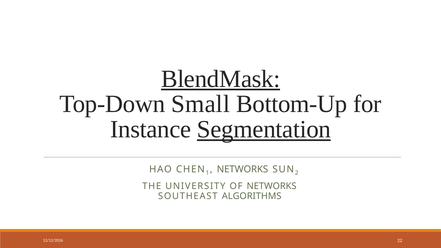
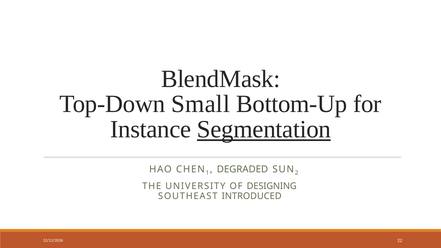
BlendMask underline: present -> none (221, 79)
NETWORKS: NETWORKS -> DEGRADED (242, 169)
OF NETWORKS: NETWORKS -> DESIGNING (272, 186)
ALGORITHMS: ALGORITHMS -> INTRODUCED (252, 196)
